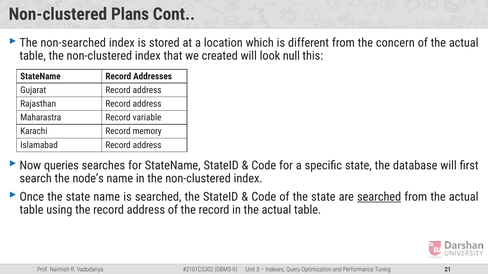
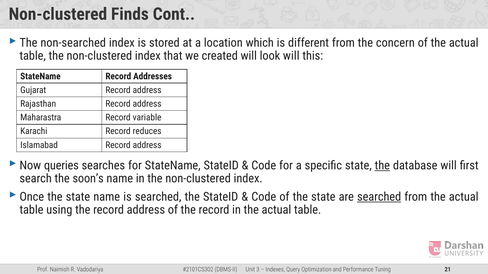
Plans: Plans -> Finds (130, 14)
look null: null -> will (291, 56)
memory: memory -> reduces (147, 131)
the underline: none -> present (382, 166)
node’s: node’s -> soon’s (88, 179)
